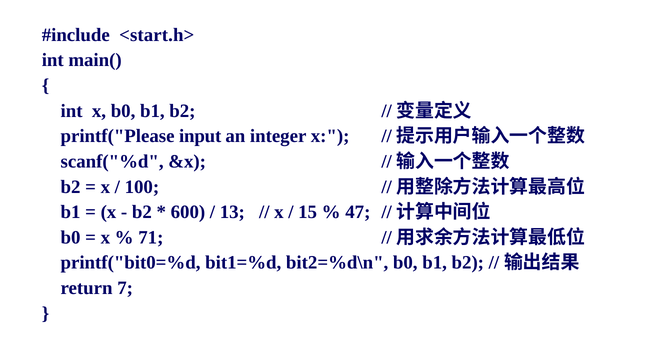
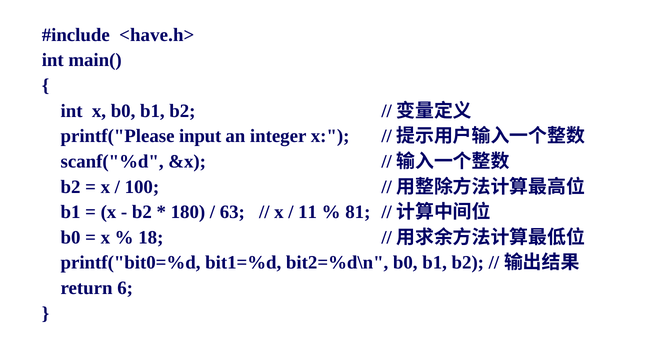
<start.h>: <start.h> -> <have.h> (157, 35)
600: 600 -> 180 (188, 212)
13: 13 -> 63 (232, 212)
15: 15 -> 11 (308, 212)
47: 47 -> 81 (358, 212)
71: 71 -> 18 (151, 237)
7: 7 -> 6 (125, 288)
